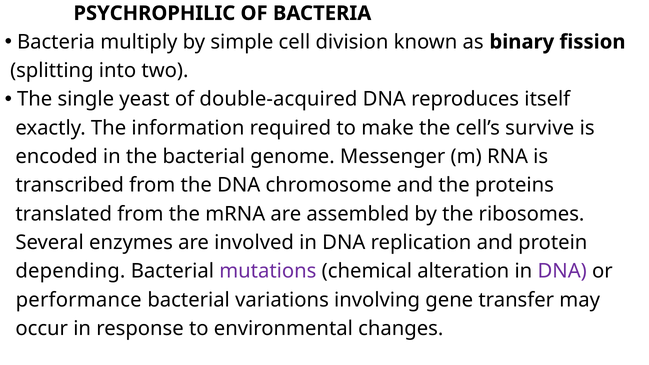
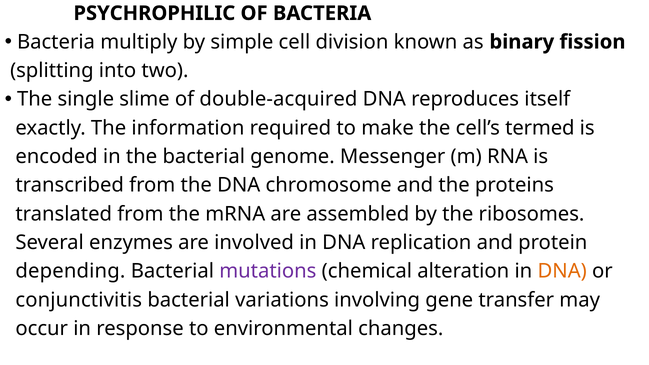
yeast: yeast -> slime (145, 99)
survive: survive -> termed (540, 128)
DNA colour: purple -> orange (562, 271)
performance: performance -> conjunctivitis (79, 300)
